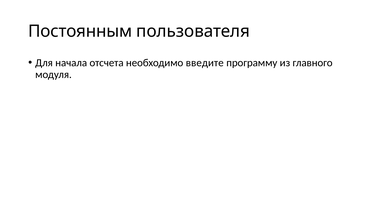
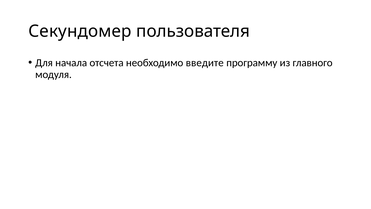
Постоянным: Постоянным -> Секундомер (80, 31)
